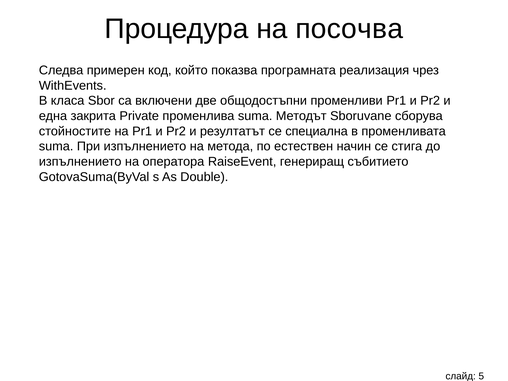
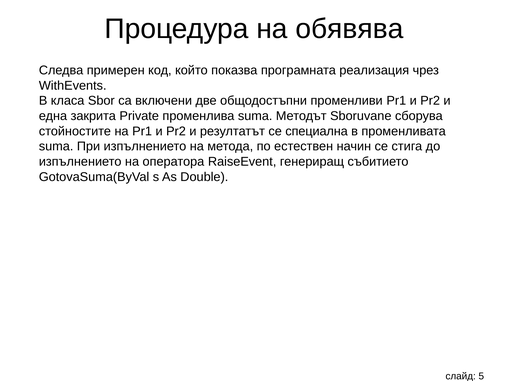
посочва: посочва -> обявява (349, 29)
